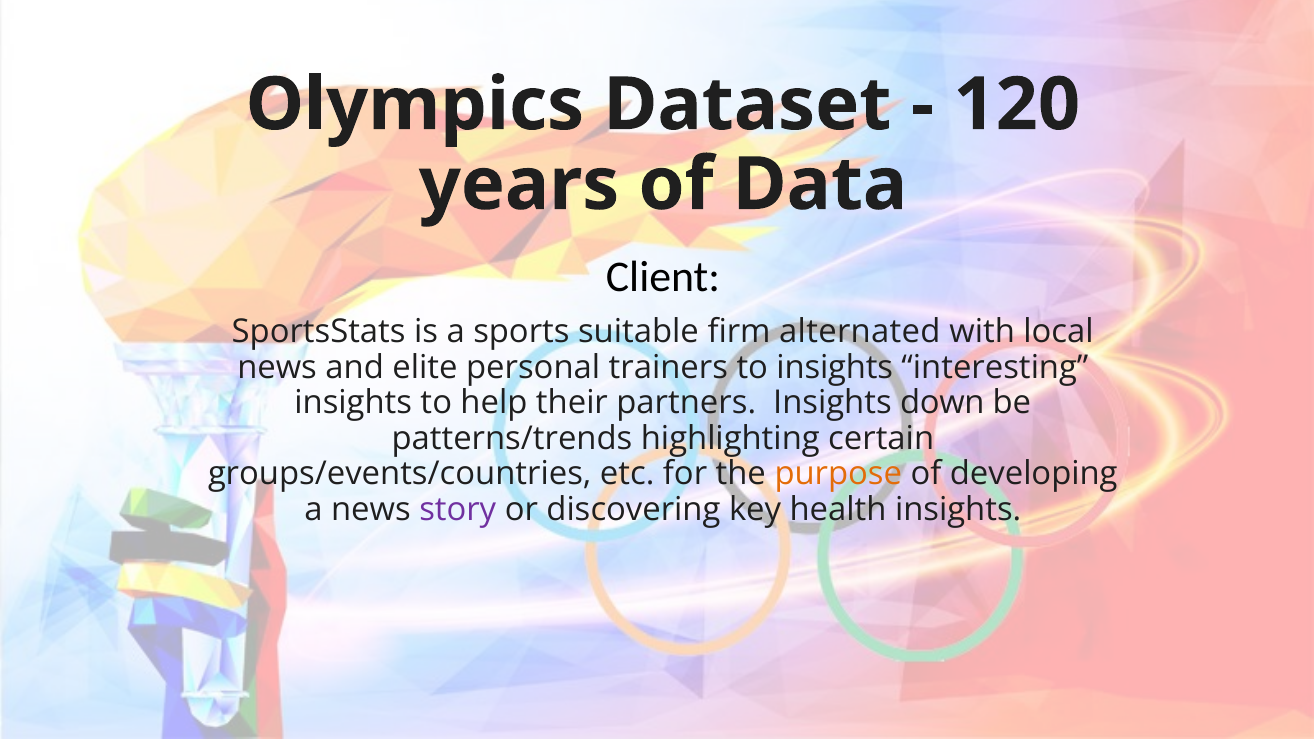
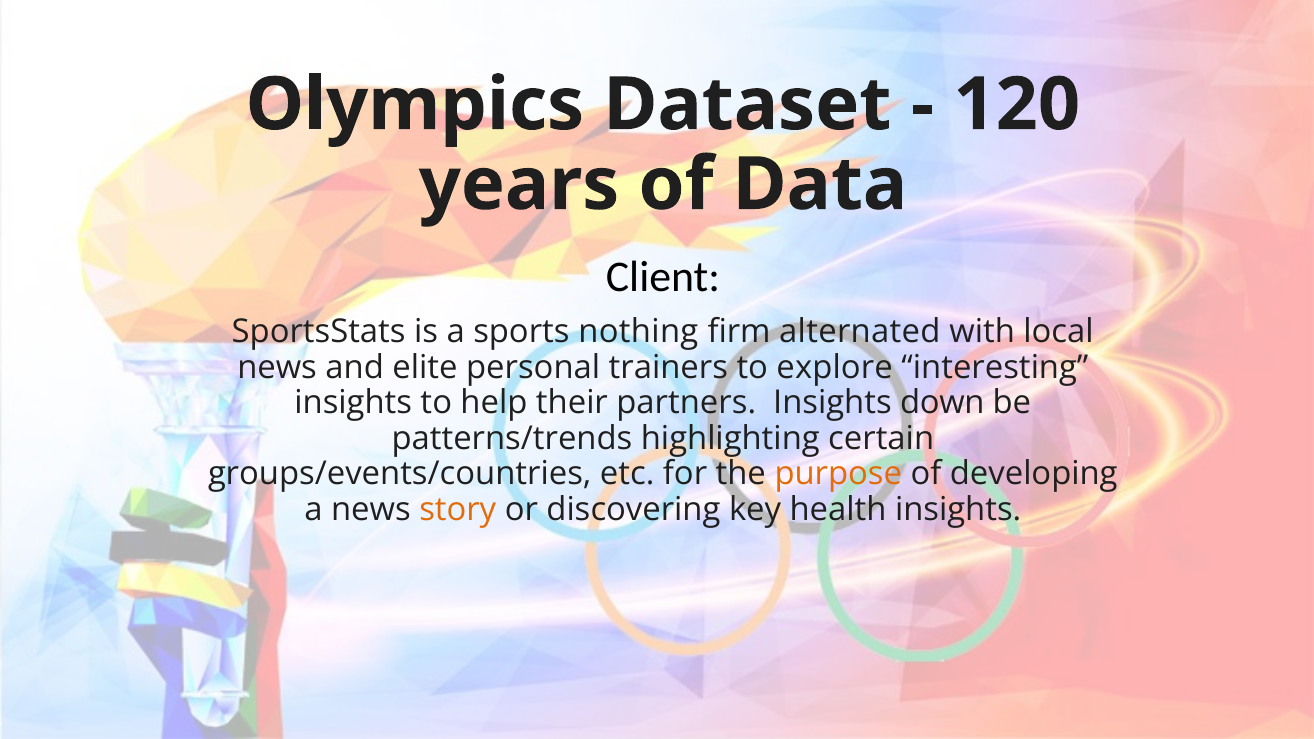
suitable: suitable -> nothing (638, 332)
to insights: insights -> explore (835, 368)
story colour: purple -> orange (458, 509)
